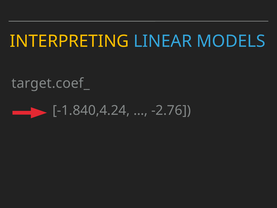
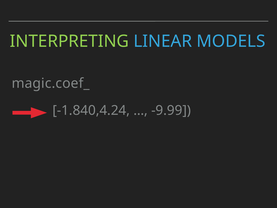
INTERPRETING colour: yellow -> light green (69, 41)
target.coef_: target.coef_ -> magic.coef_ (51, 83)
-2.76: -2.76 -> -9.99 (171, 110)
